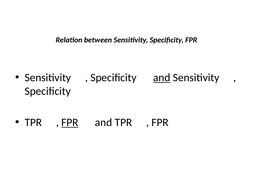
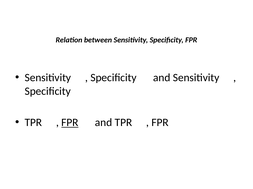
and underline: present -> none (162, 78)
